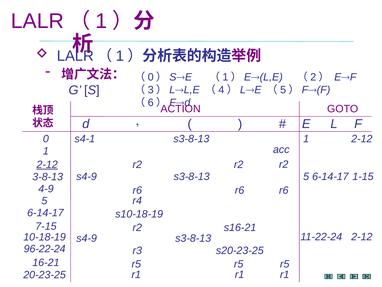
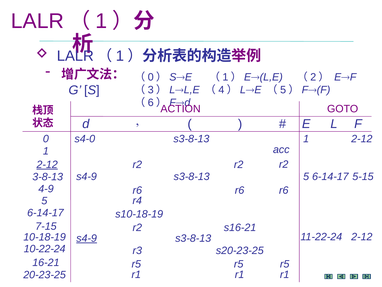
s4-1: s4-1 -> s4-0 (85, 139)
1-15: 1-15 -> 5-15 (363, 176)
s4-9 underline: none -> present (87, 238)
96-22-24: 96-22-24 -> 10-22-24 (45, 249)
